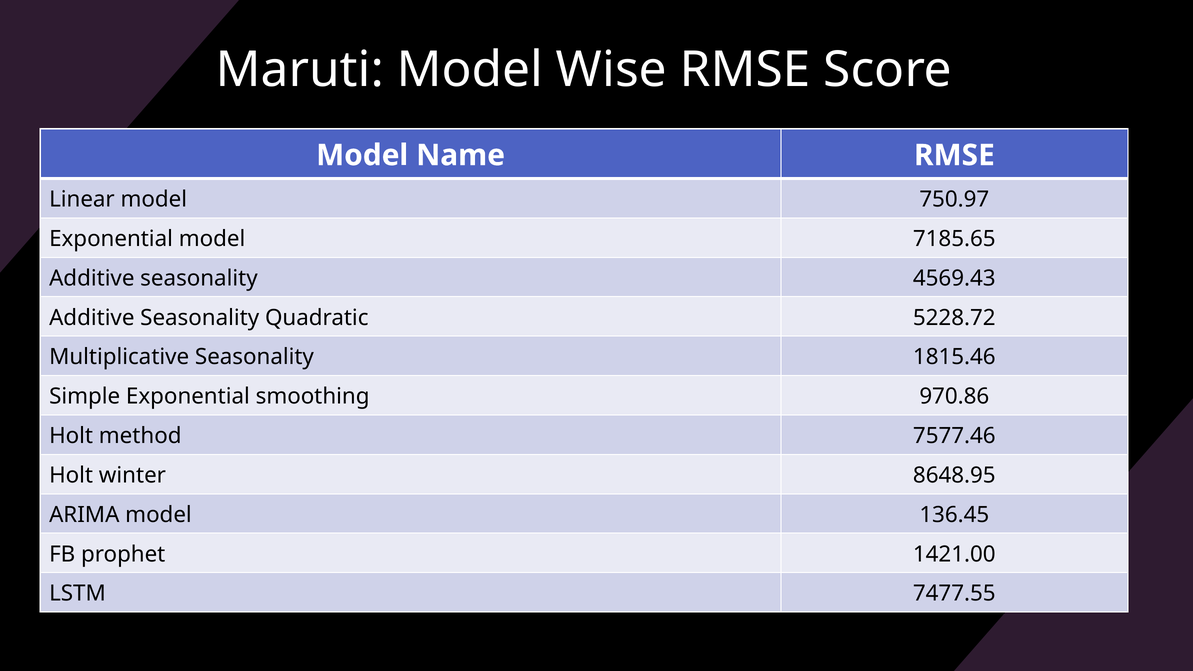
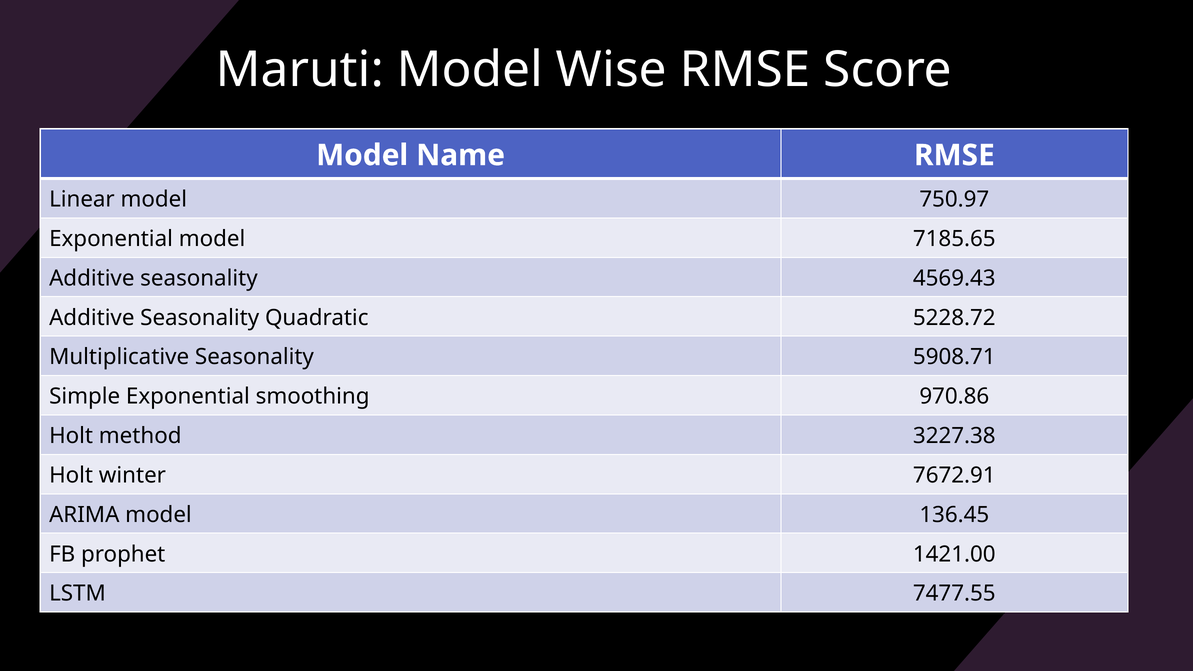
1815.46: 1815.46 -> 5908.71 (954, 357)
7577.46: 7577.46 -> 3227.38 (954, 436)
8648.95: 8648.95 -> 7672.91 (954, 475)
